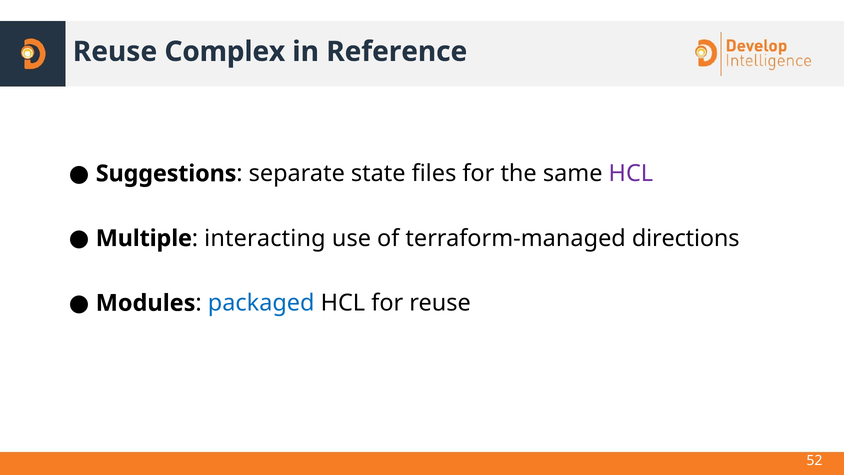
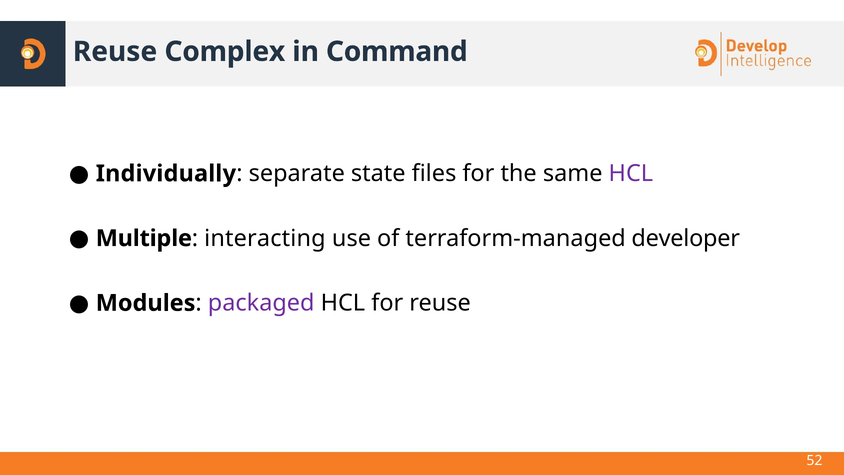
Reference: Reference -> Command (397, 52)
Suggestions: Suggestions -> Individually (166, 174)
directions: directions -> developer (686, 238)
packaged colour: blue -> purple (261, 303)
